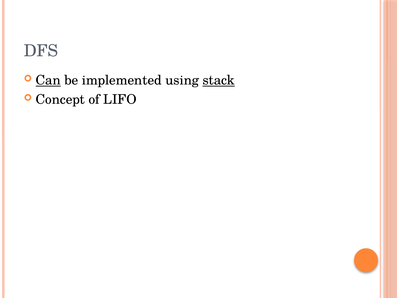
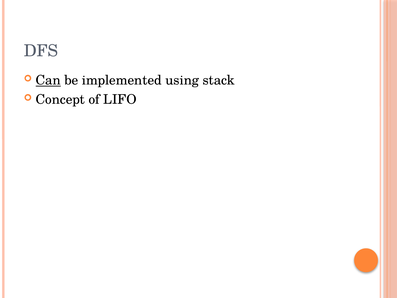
stack underline: present -> none (219, 80)
